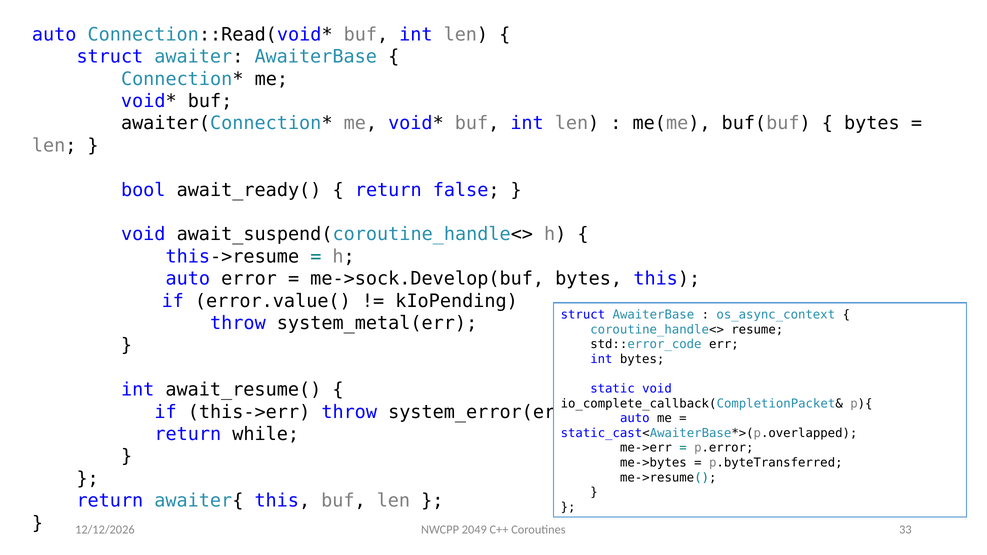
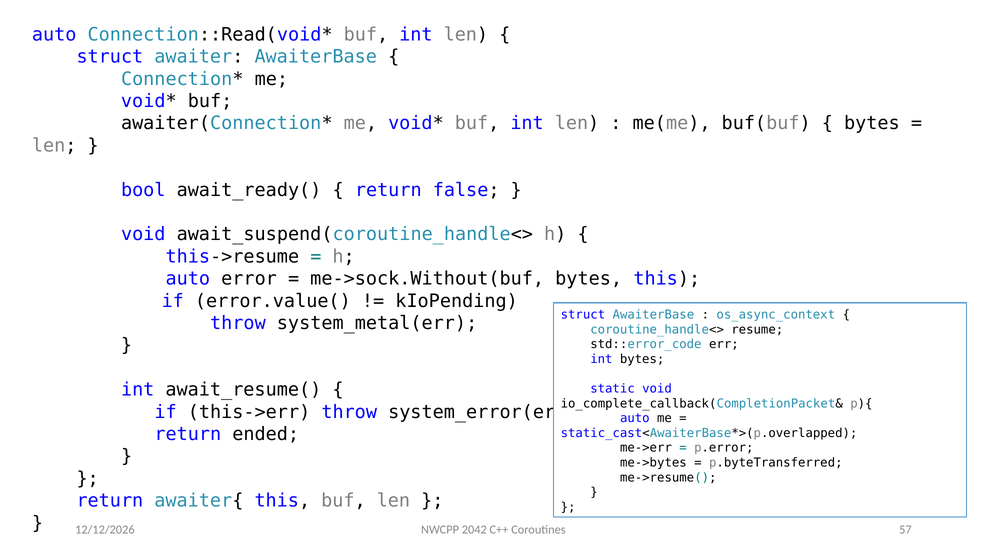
me->sock.Develop(buf: me->sock.Develop(buf -> me->sock.Without(buf (427, 279)
while: while -> ended (266, 434)
2049: 2049 -> 2042 (474, 530)
33: 33 -> 57 (905, 530)
